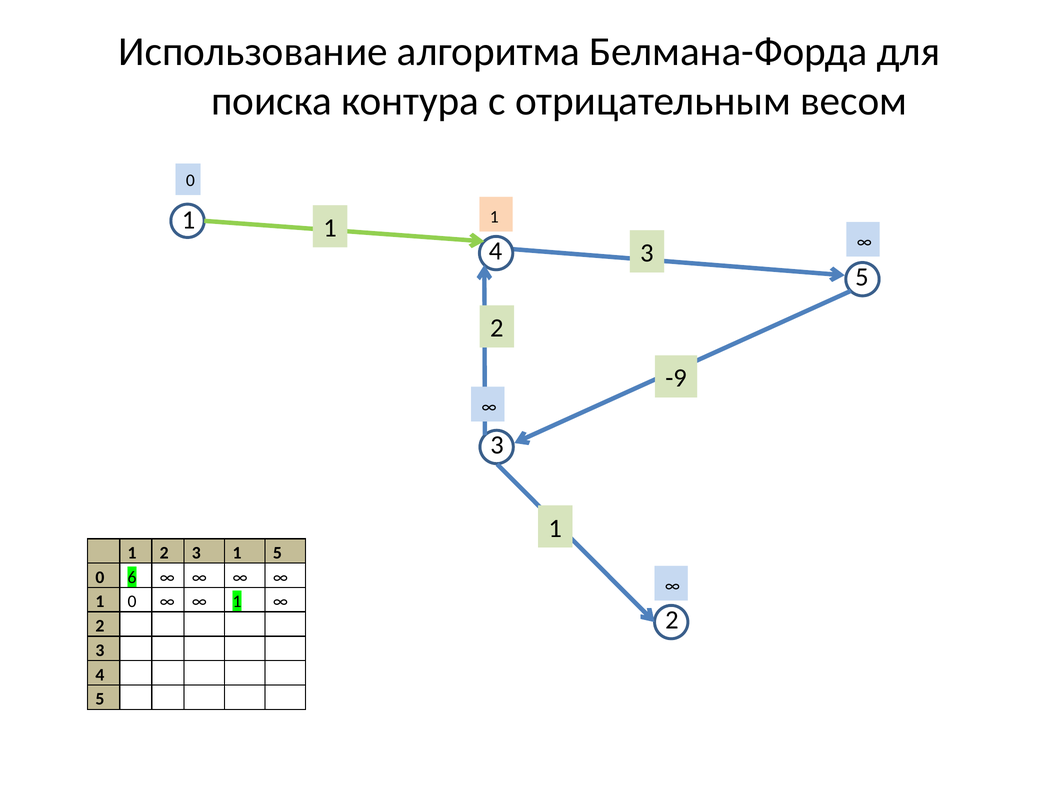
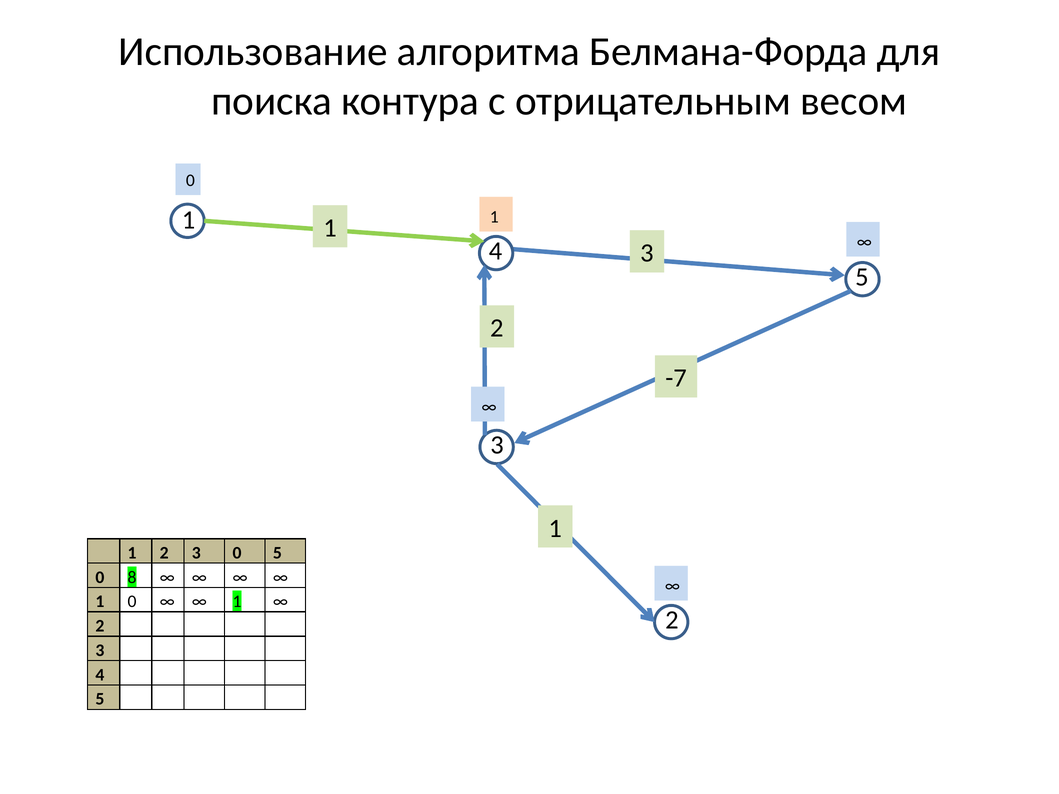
-9: -9 -> -7 (676, 378)
2 3 1: 1 -> 0 (237, 553)
6: 6 -> 8 (132, 577)
